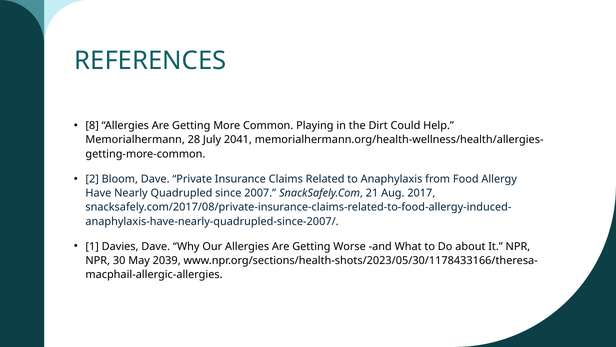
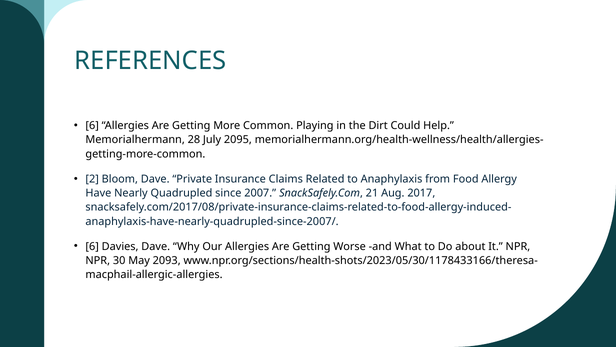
8: 8 -> 6 (92, 126)
2041: 2041 -> 2095 (238, 140)
1: 1 -> 6 (92, 246)
2039: 2039 -> 2093 (167, 260)
